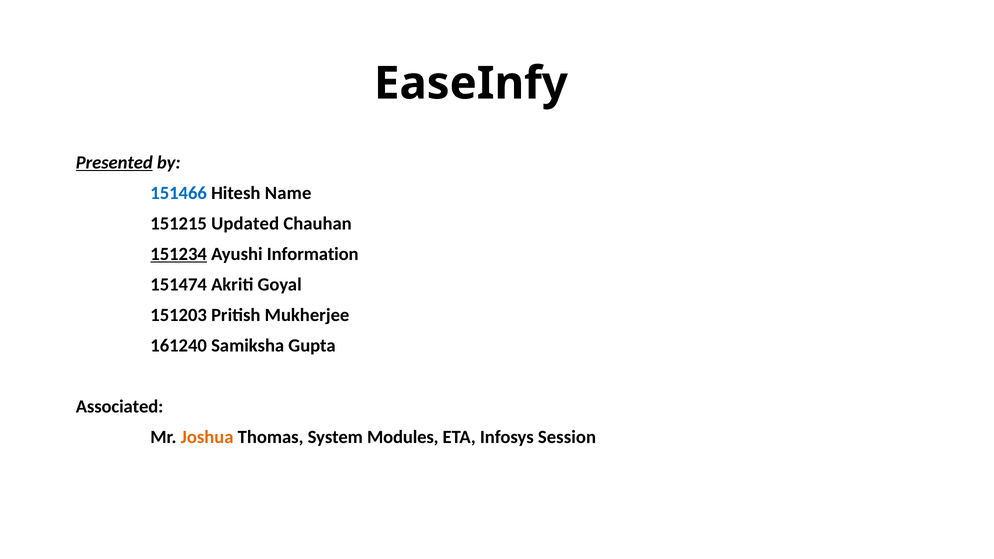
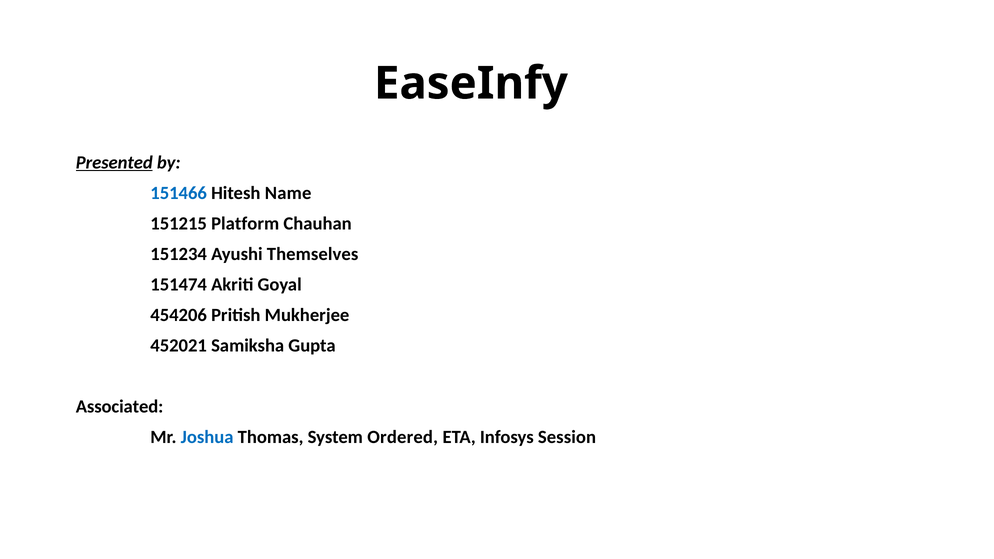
Updated: Updated -> Platform (245, 224)
151234 underline: present -> none (179, 254)
Information: Information -> Themselves (313, 254)
151203: 151203 -> 454206 (179, 315)
161240: 161240 -> 452021 (179, 345)
Joshua colour: orange -> blue (207, 437)
Modules: Modules -> Ordered (403, 437)
